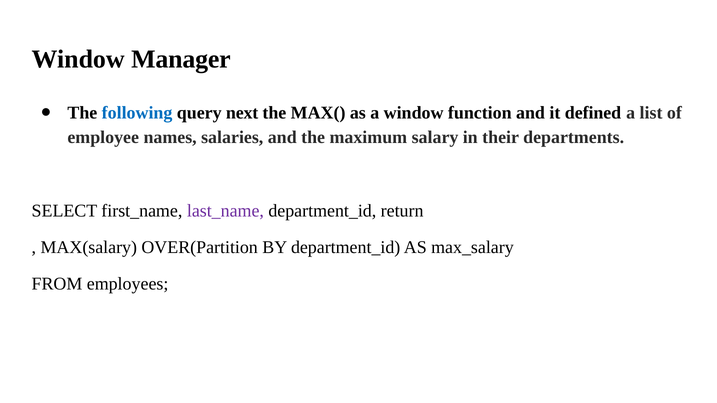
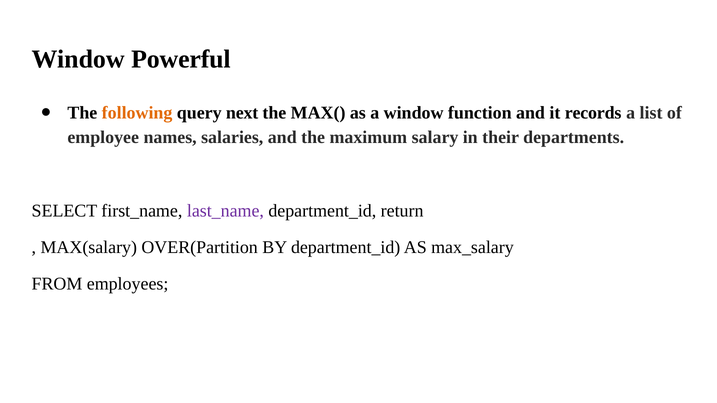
Manager: Manager -> Powerful (181, 59)
following colour: blue -> orange (137, 113)
defined: defined -> records (593, 113)
